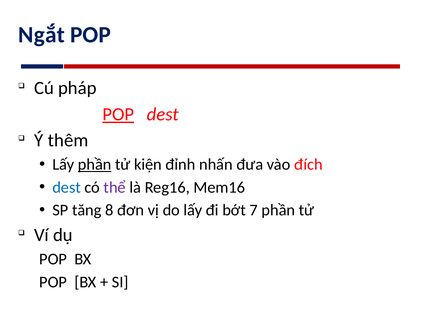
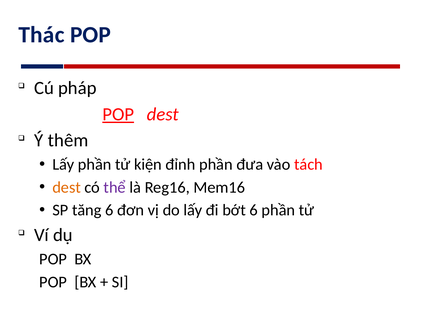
Ngắt: Ngắt -> Thác (41, 35)
phần underline: present -> none (95, 165)
đỉnh nhấn: nhấn -> phần (216, 165)
đích: đích -> tách (309, 165)
dest colour: blue -> orange (67, 188)
tăng 8: 8 -> 6 (109, 211)
bớt 7: 7 -> 6 (254, 211)
